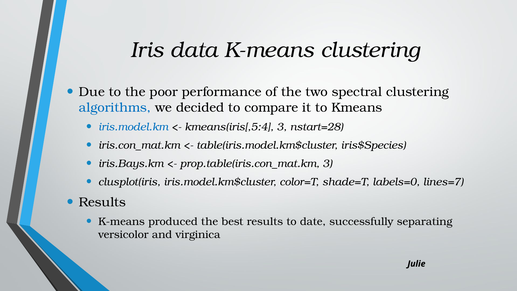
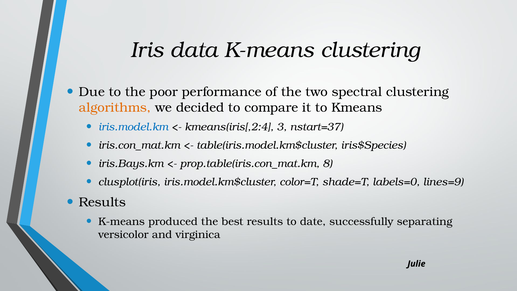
algorithms colour: blue -> orange (115, 107)
kmeans(iris[,5:4: kmeans(iris[,5:4 -> kmeans(iris[,2:4 (229, 127)
nstart=28: nstart=28 -> nstart=37 (317, 127)
prop.table(iris.con_mat.km 3: 3 -> 8 (328, 164)
lines=7: lines=7 -> lines=9 (443, 182)
